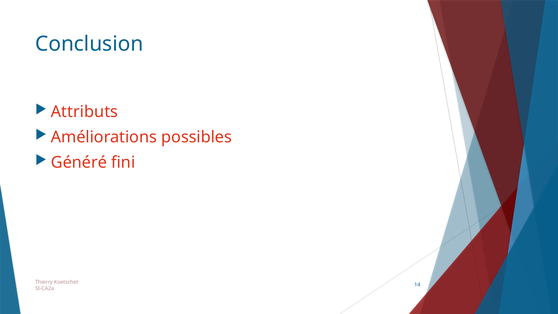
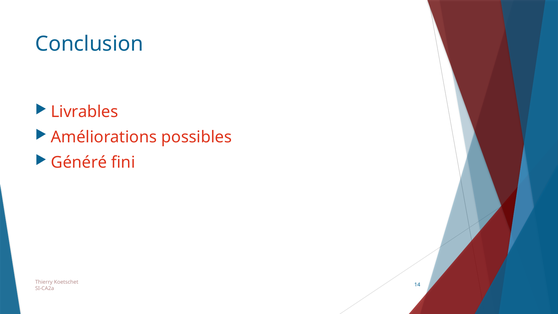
Attributs: Attributs -> Livrables (85, 112)
